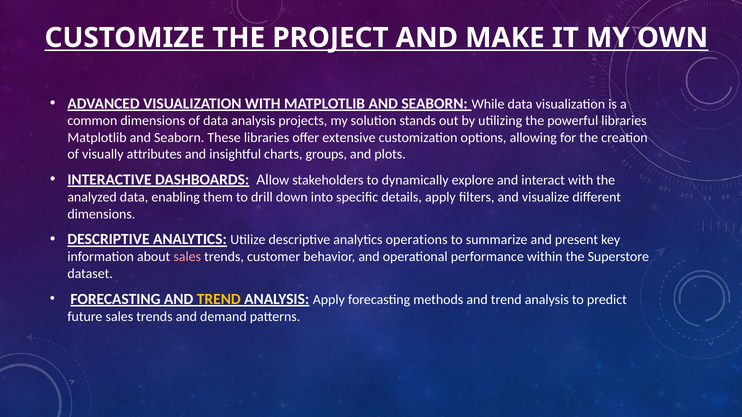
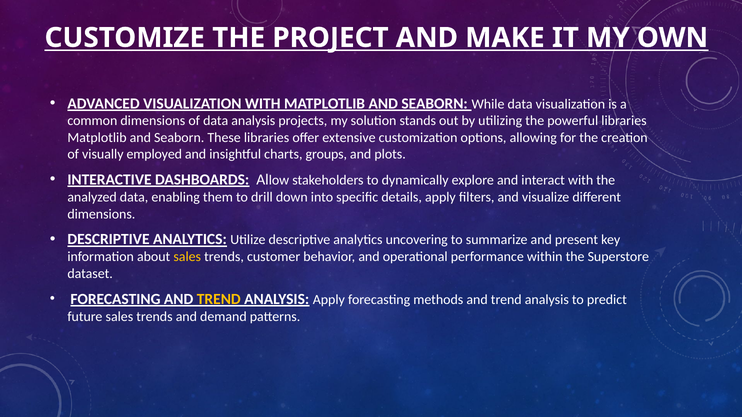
attributes: attributes -> employed (154, 154)
operations: operations -> uncovering (417, 240)
sales colour: pink -> yellow (187, 257)
